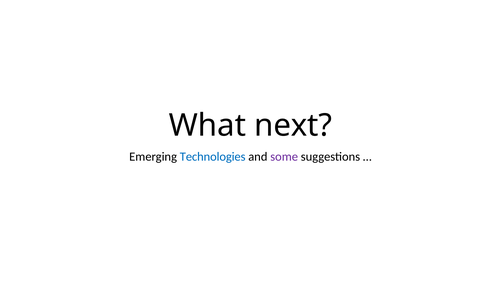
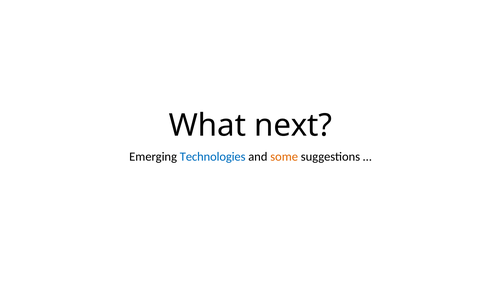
some colour: purple -> orange (284, 157)
